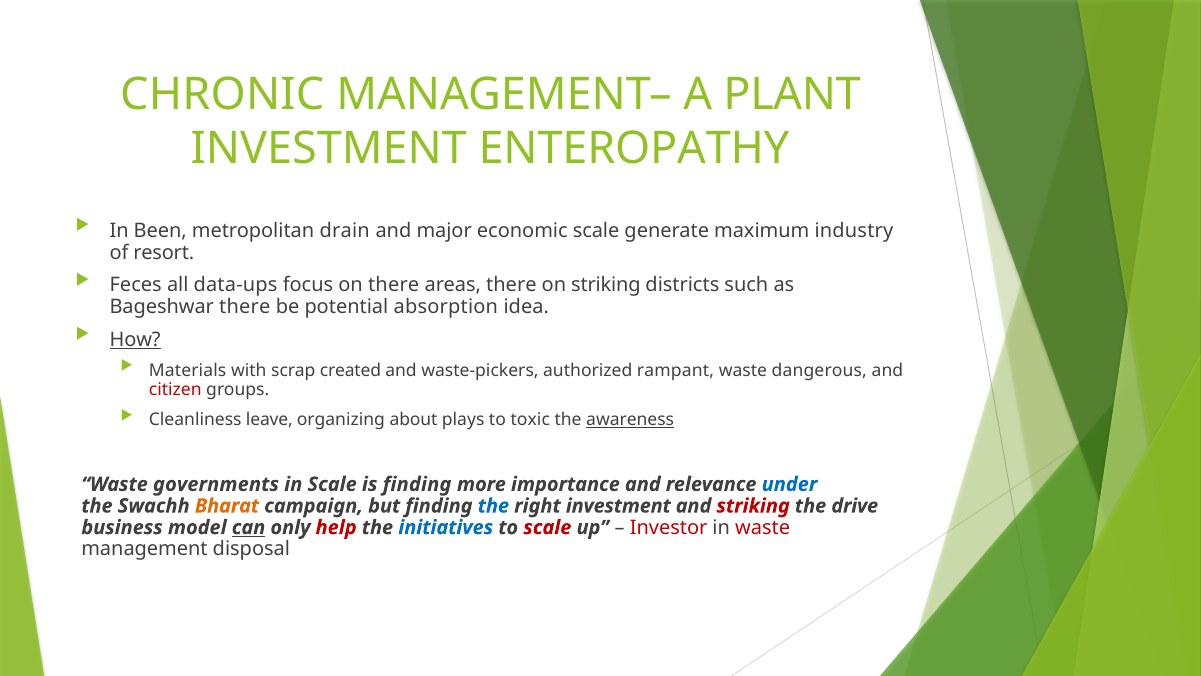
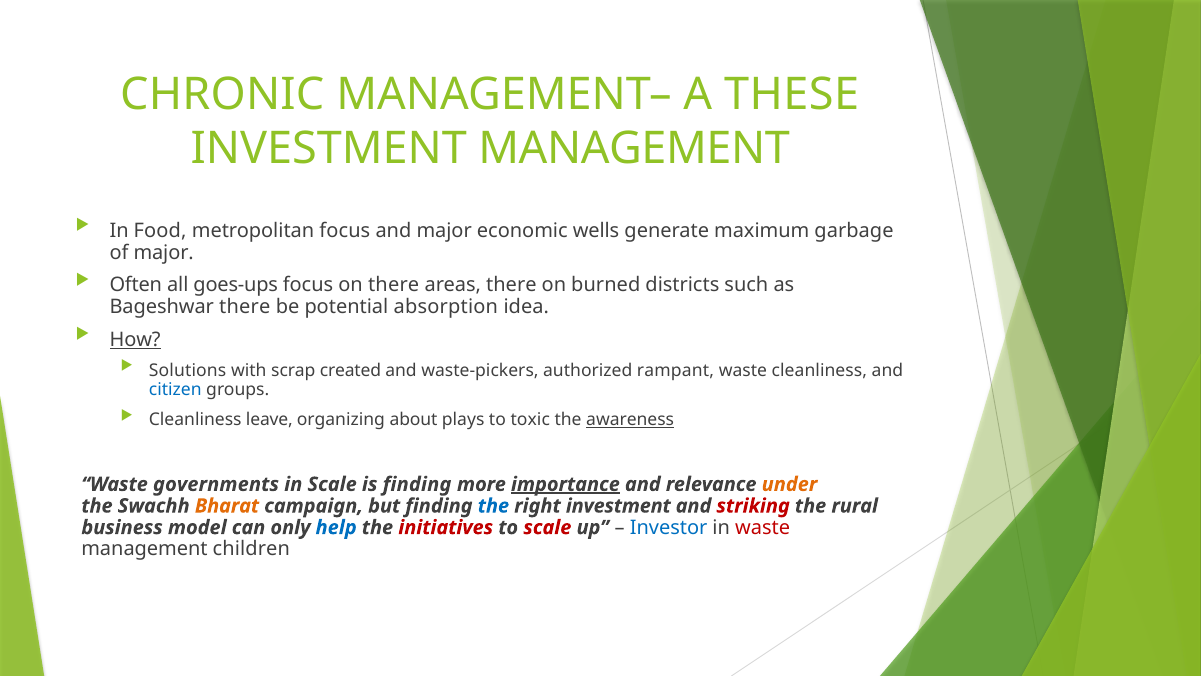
PLANT: PLANT -> THESE (792, 95)
INVESTMENT ENTEROPATHY: ENTEROPATHY -> MANAGEMENT (634, 149)
Been: Been -> Food (160, 231)
metropolitan drain: drain -> focus (345, 231)
economic scale: scale -> wells (596, 231)
industry: industry -> garbage (854, 231)
of resort: resort -> major (164, 252)
Feces: Feces -> Often (136, 285)
data-ups: data-ups -> goes-ups (236, 285)
on striking: striking -> burned (606, 285)
Materials: Materials -> Solutions (188, 371)
waste dangerous: dangerous -> cleanliness (819, 371)
citizen colour: red -> blue (175, 390)
importance underline: none -> present (565, 484)
under colour: blue -> orange (789, 484)
drive: drive -> rural (855, 506)
can underline: present -> none (249, 527)
help colour: red -> blue (336, 527)
initiatives colour: blue -> red (446, 527)
Investor colour: red -> blue (669, 527)
disposal: disposal -> children (251, 549)
